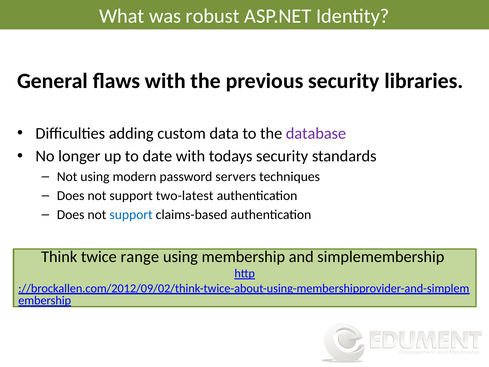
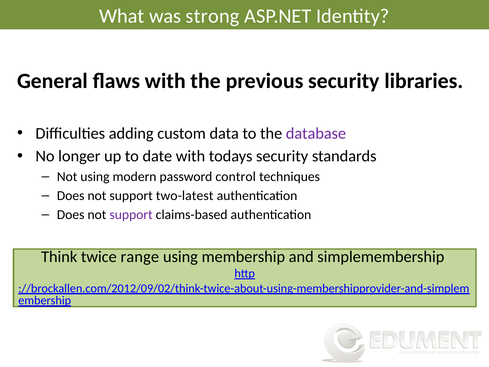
robust: robust -> strong (213, 16)
servers: servers -> control (236, 177)
support colour: blue -> purple (131, 215)
